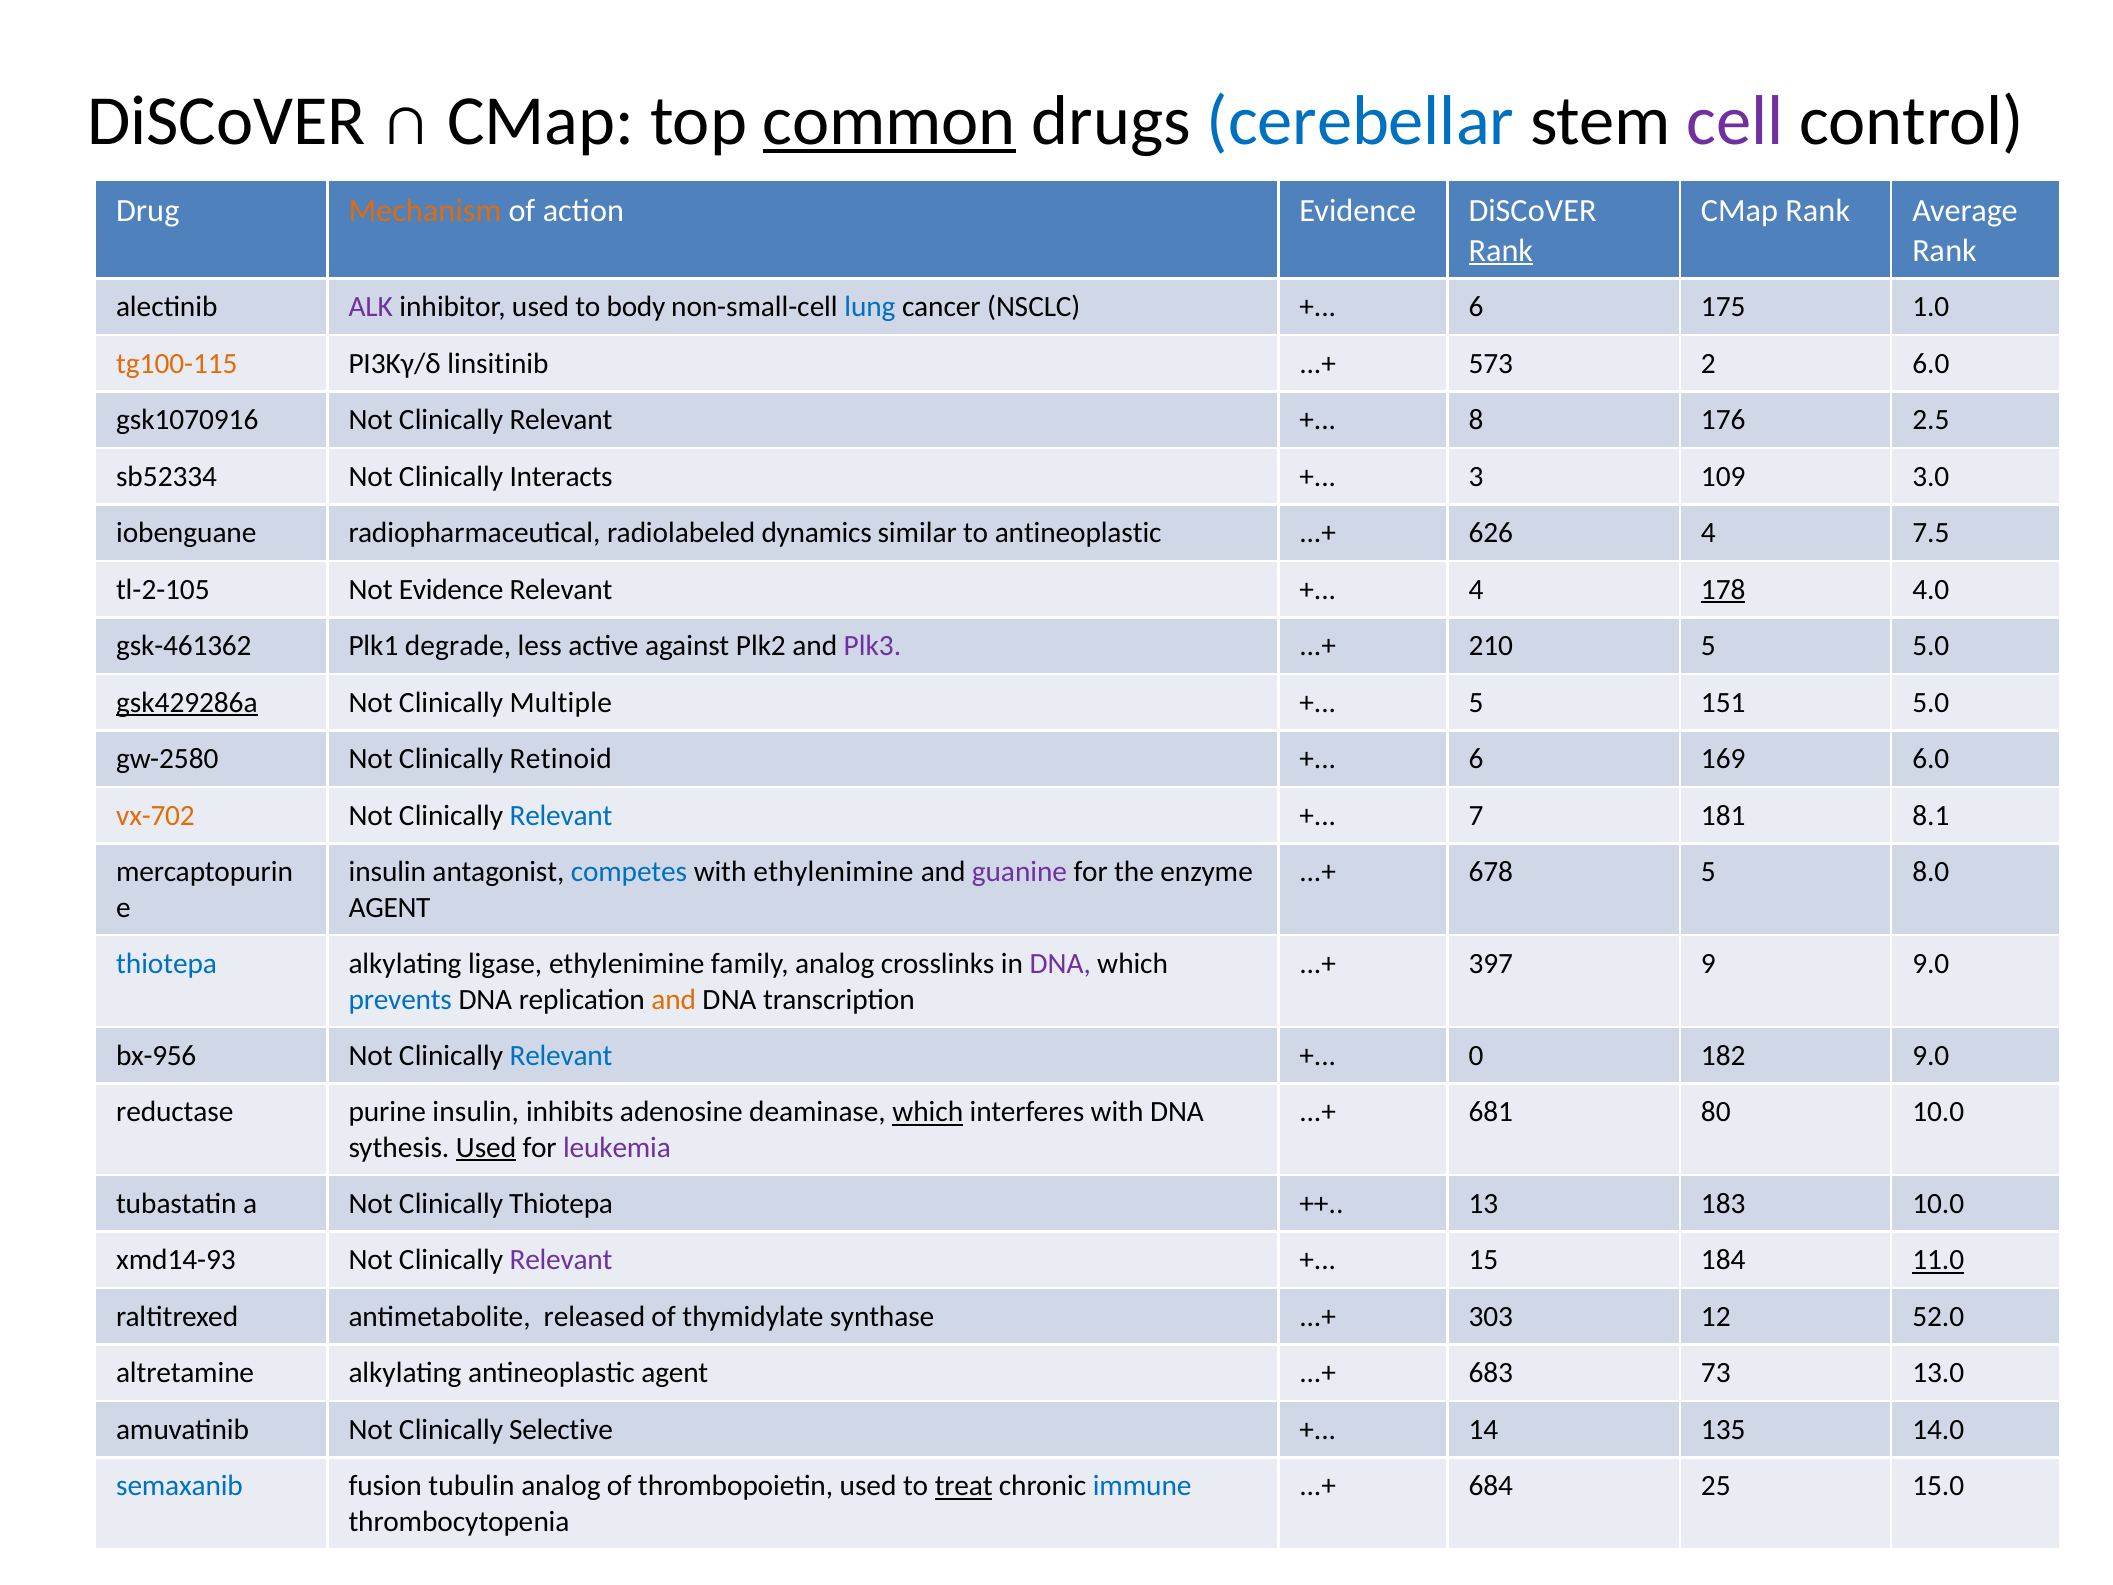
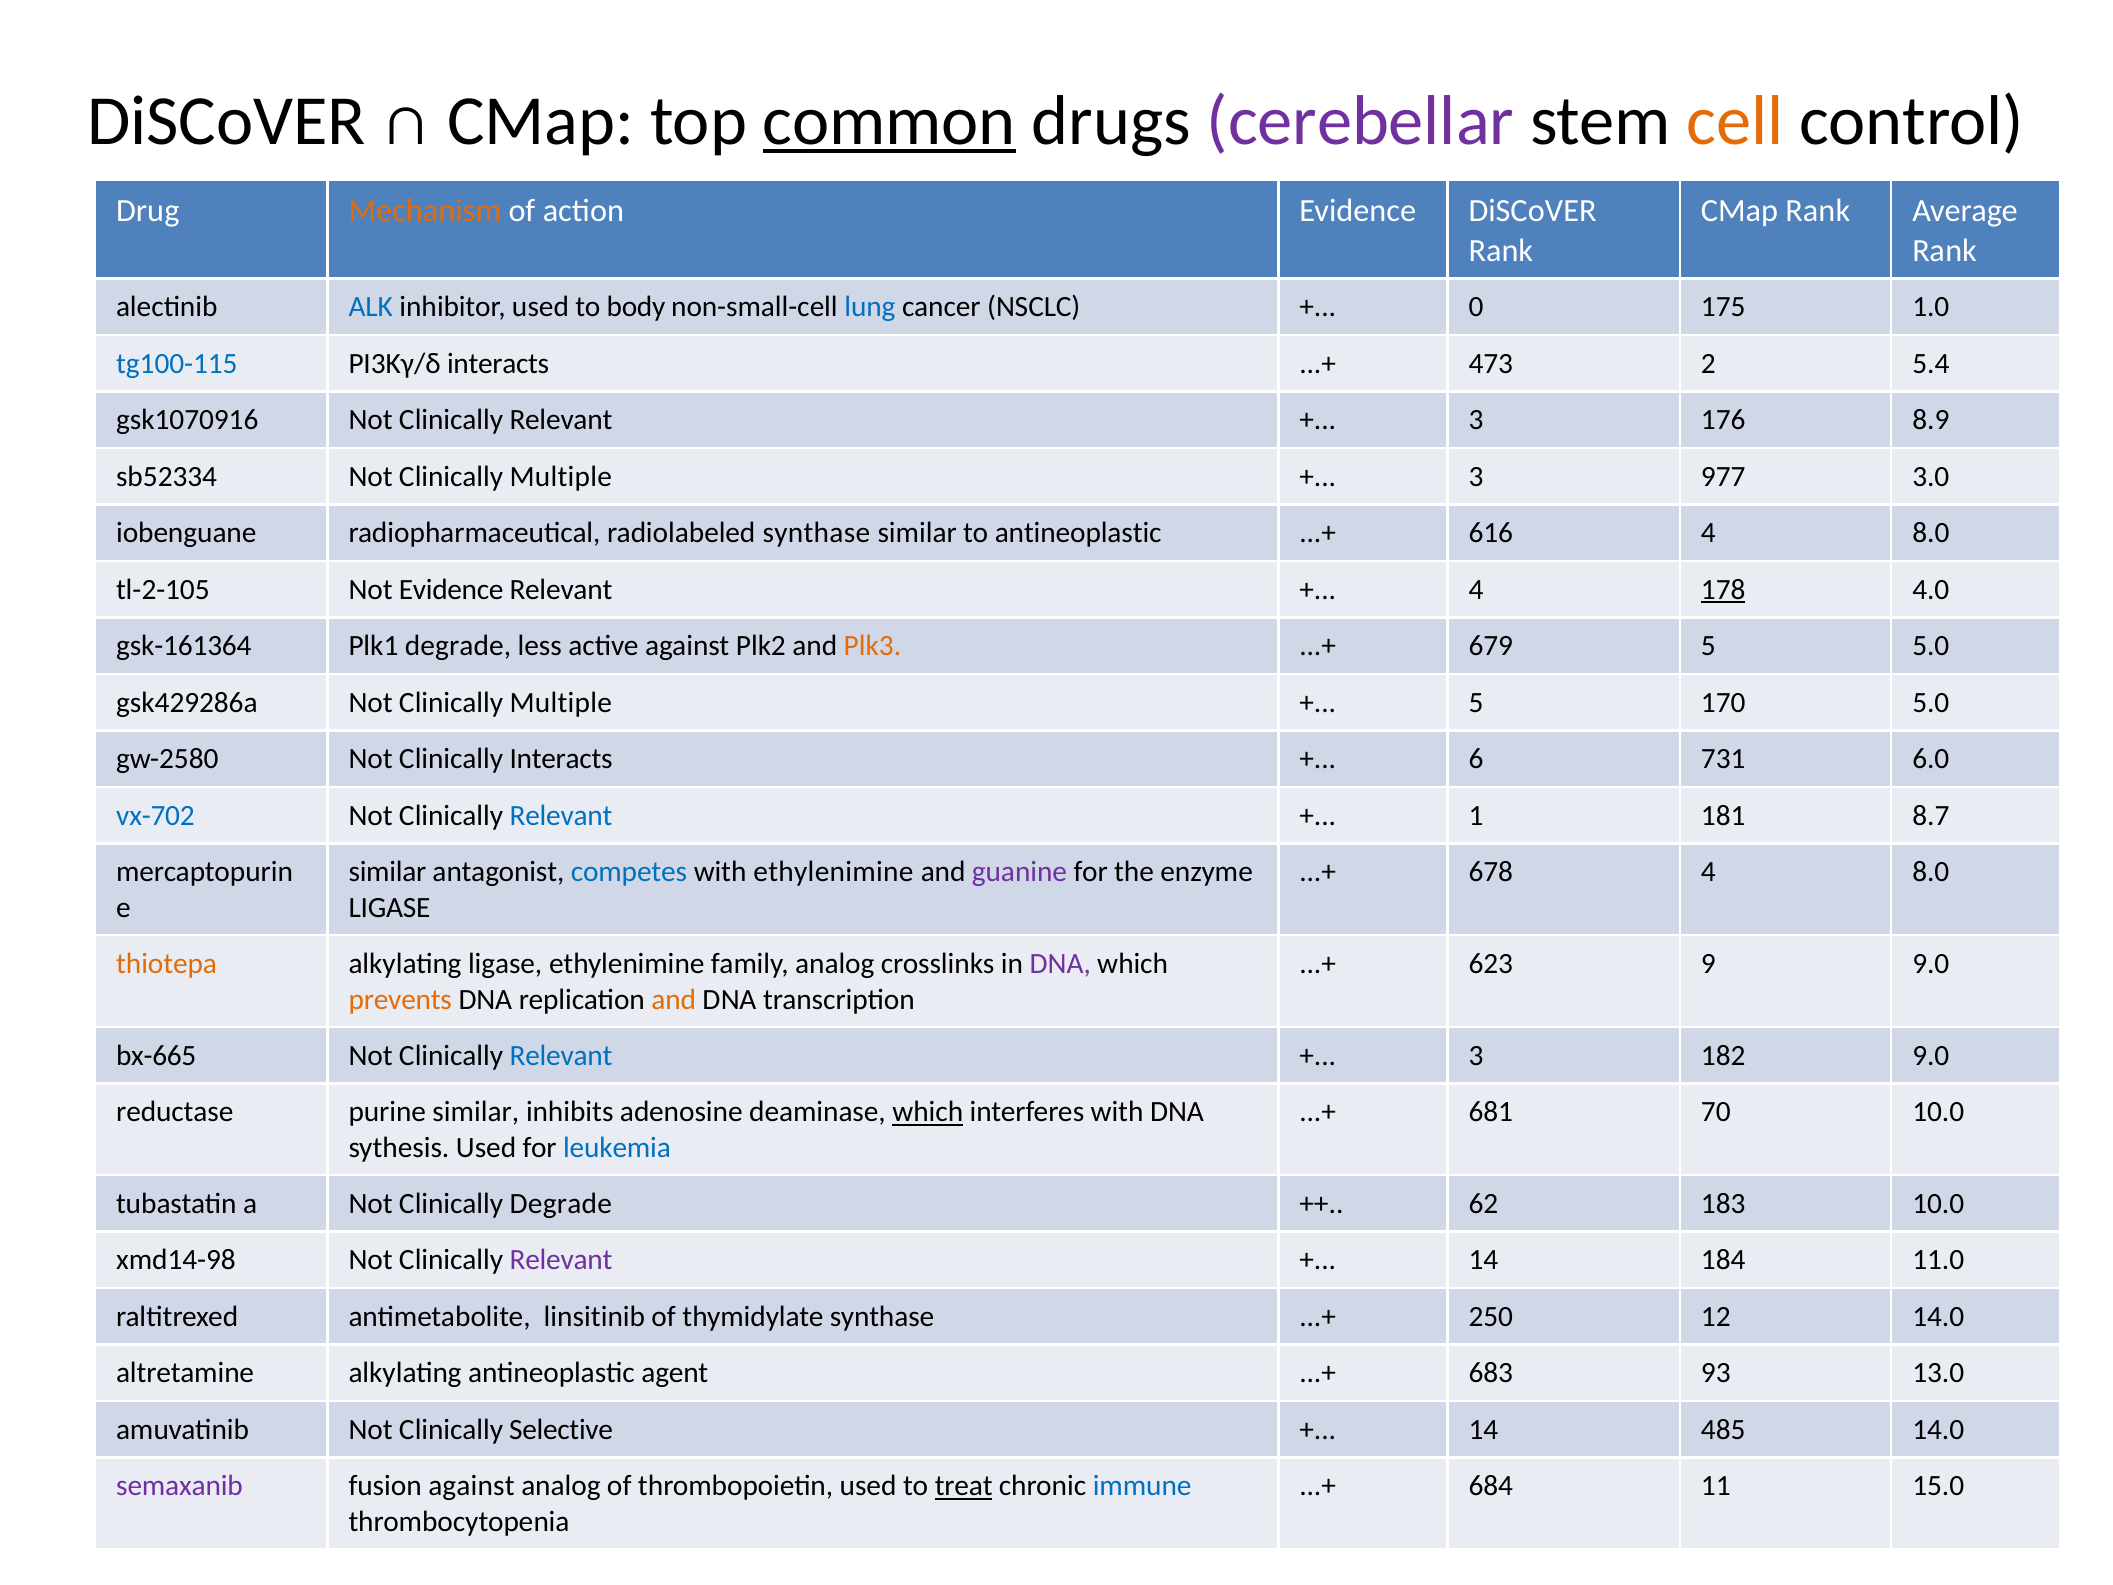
cerebellar colour: blue -> purple (1360, 121)
cell colour: purple -> orange (1735, 121)
Rank underline: present -> none (1501, 250)
ALK colour: purple -> blue (371, 307)
6: 6 -> 0 (1476, 307)
tg100-115 colour: orange -> blue (177, 363)
PI3Kγ/δ linsitinib: linsitinib -> interacts (498, 363)
573: 573 -> 473 (1491, 363)
2 6.0: 6.0 -> 5.4 (1931, 363)
8: 8 -> 3 (1476, 420)
2.5: 2.5 -> 8.9 (1931, 420)
sb52334 Not Clinically Interacts: Interacts -> Multiple (561, 476)
109: 109 -> 977 (1723, 476)
radiolabeled dynamics: dynamics -> synthase (816, 533)
626: 626 -> 616 (1491, 533)
7.5: 7.5 -> 8.0 (1931, 533)
gsk-461362: gsk-461362 -> gsk-161364 (184, 646)
Plk3 colour: purple -> orange (872, 646)
210: 210 -> 679 (1491, 646)
gsk429286a underline: present -> none (187, 702)
151: 151 -> 170 (1723, 702)
Clinically Retinoid: Retinoid -> Interacts (561, 759)
169: 169 -> 731 (1723, 759)
vx-702 colour: orange -> blue (155, 815)
7: 7 -> 1 (1476, 815)
8.1: 8.1 -> 8.7 (1931, 815)
insulin: insulin -> similar (387, 872)
678 5: 5 -> 4 (1708, 872)
AGENT: AGENT -> LIGASE (390, 907)
thiotepa colour: blue -> orange (167, 964)
397: 397 -> 623 (1491, 964)
prevents colour: blue -> orange (400, 999)
bx-956: bx-956 -> bx-665 (156, 1055)
0: 0 -> 3 (1476, 1055)
purine insulin: insulin -> similar (476, 1112)
80: 80 -> 70 (1716, 1112)
Used underline: present -> none (486, 1147)
leukemia colour: purple -> blue (617, 1147)
Clinically Thiotepa: Thiotepa -> Degrade (561, 1204)
13: 13 -> 62 (1483, 1204)
xmd14-93: xmd14-93 -> xmd14-98 (176, 1260)
15: 15 -> 14 (1483, 1260)
11.0 underline: present -> none (1938, 1260)
released: released -> linsitinib (594, 1317)
303: 303 -> 250 (1491, 1317)
12 52.0: 52.0 -> 14.0 (1938, 1317)
73: 73 -> 93 (1716, 1373)
135: 135 -> 485 (1723, 1430)
semaxanib colour: blue -> purple (180, 1486)
fusion tubulin: tubulin -> against (471, 1486)
25: 25 -> 11 (1716, 1486)
